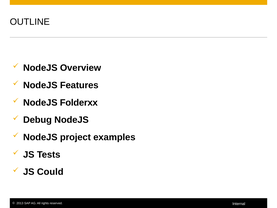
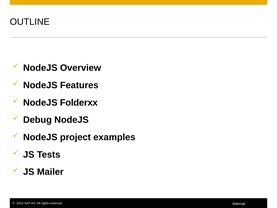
Could: Could -> Mailer (50, 172)
